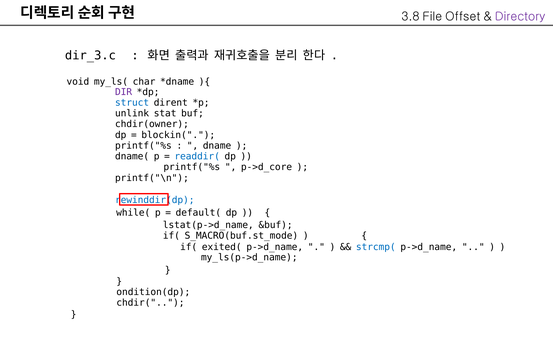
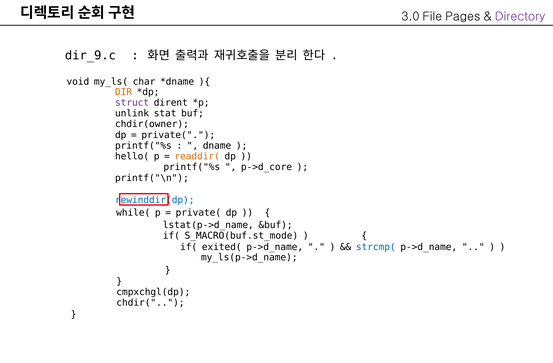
3.8: 3.8 -> 3.0 (410, 16)
Offset: Offset -> Pages (463, 16)
dir_3.c: dir_3.c -> dir_9.c (90, 55)
DIR colour: purple -> orange (124, 92)
struct colour: blue -> purple (132, 103)
blockin(: blockin( -> private( (178, 135)
dname(: dname( -> hello( (132, 157)
readdir( colour: blue -> orange (197, 157)
default(: default( -> private( (198, 213)
ondition(dp: ondition(dp -> cmpxchgl(dp (153, 292)
